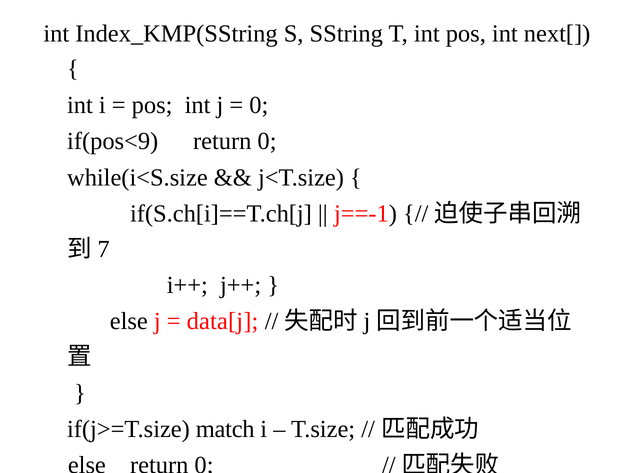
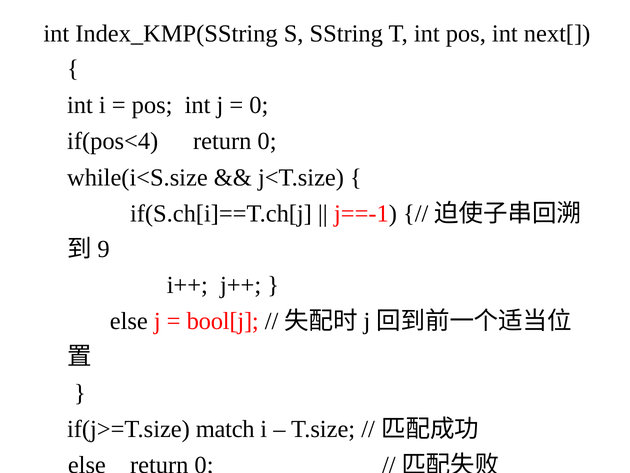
if(pos<9: if(pos<9 -> if(pos<4 (113, 141)
7: 7 -> 9 (104, 249)
data[j: data[j -> bool[j (223, 321)
